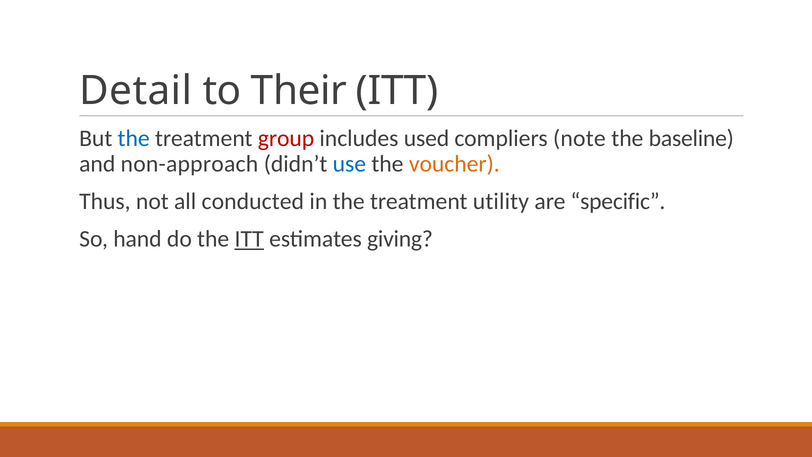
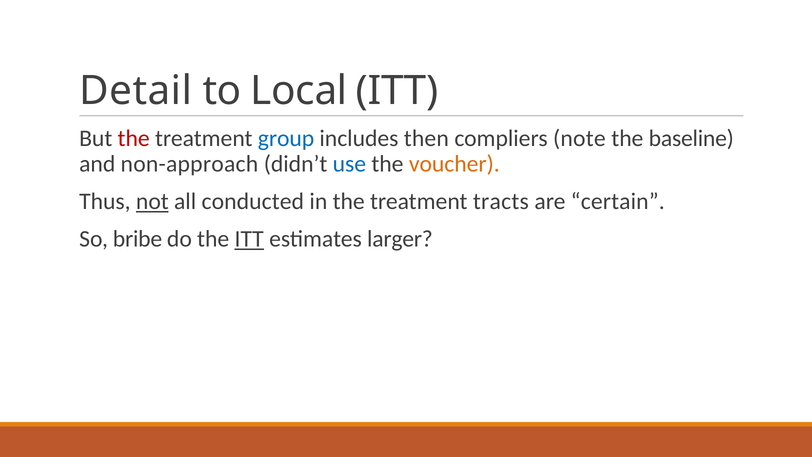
Their: Their -> Local (299, 91)
the colour: blue -> red (134, 139)
group colour: red -> blue (286, 139)
used: used -> then (426, 139)
not underline: none -> present (152, 201)
utility: utility -> tracts (501, 201)
specific: specific -> certain (618, 201)
hand: hand -> bribe (138, 239)
giving: giving -> larger (400, 239)
